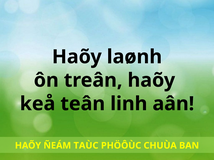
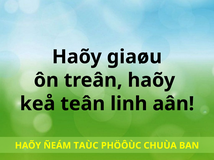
laønh: laønh -> giaøu (134, 57)
